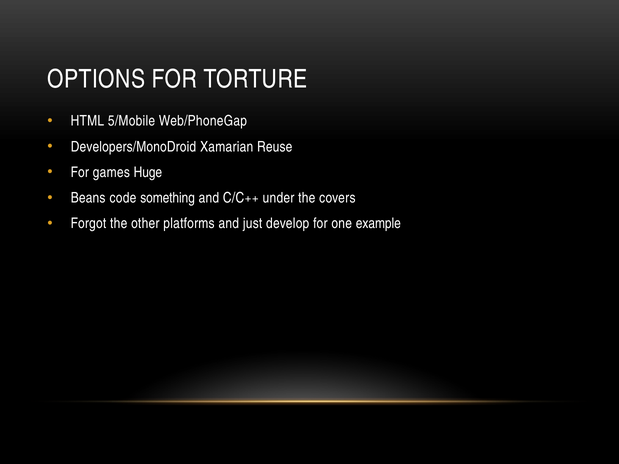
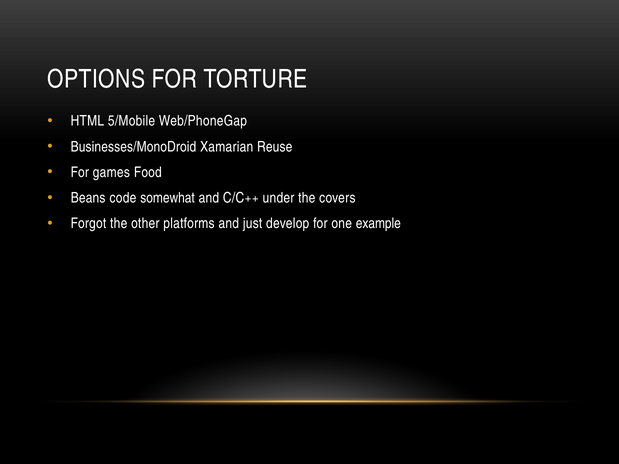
Developers/MonoDroid: Developers/MonoDroid -> Businesses/MonoDroid (133, 147)
Huge: Huge -> Food (148, 172)
something: something -> somewhat (168, 198)
